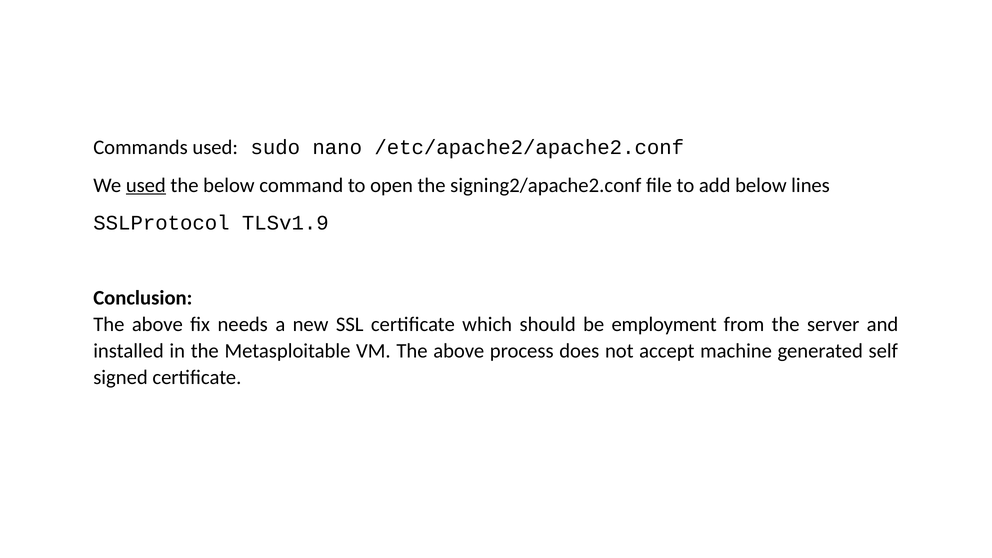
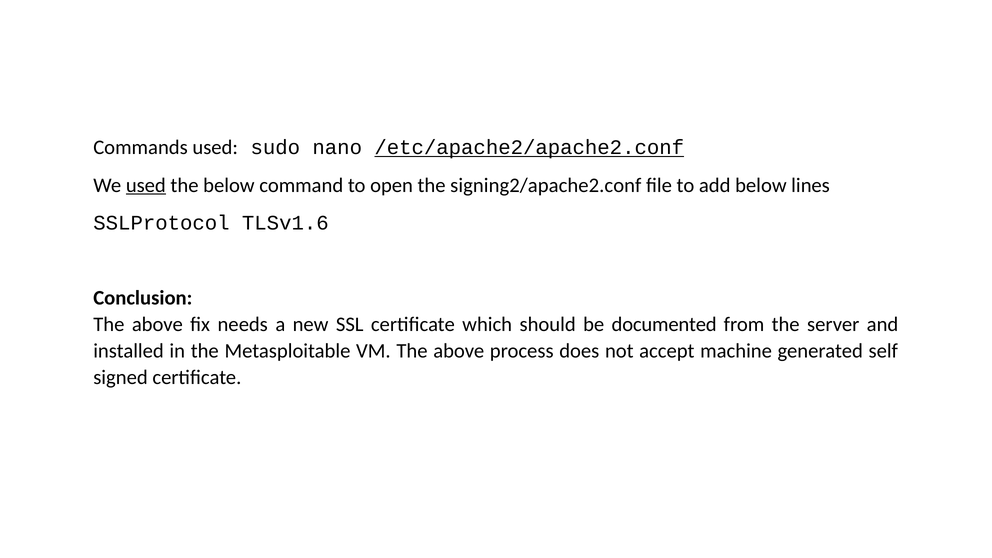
/etc/apache2/apache2.conf underline: none -> present (529, 148)
TLSv1.9: TLSv1.9 -> TLSv1.6 (285, 223)
employment: employment -> documented (664, 324)
